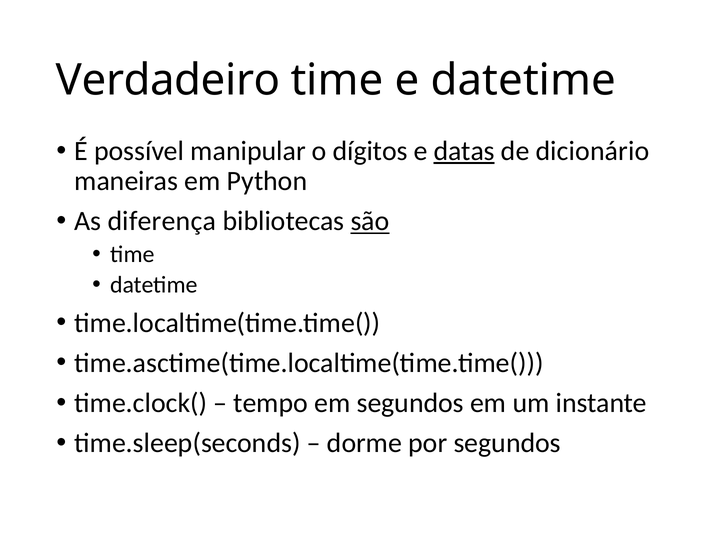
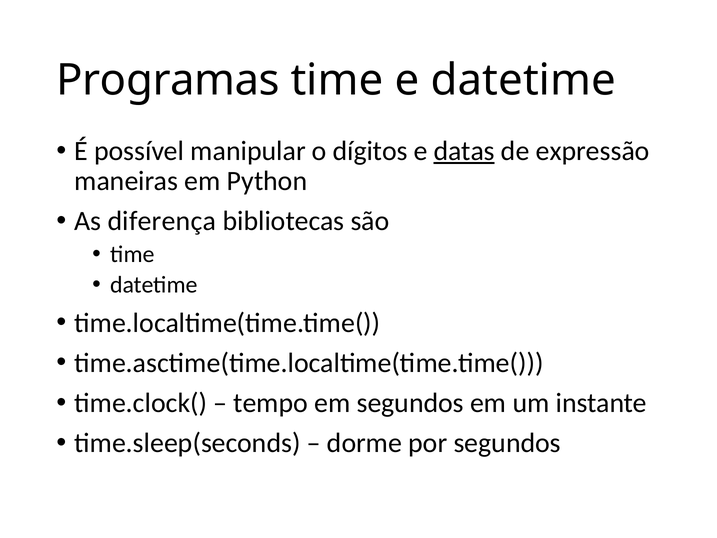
Verdadeiro: Verdadeiro -> Programas (168, 80)
dicionário: dicionário -> expressão (593, 151)
são underline: present -> none (370, 221)
